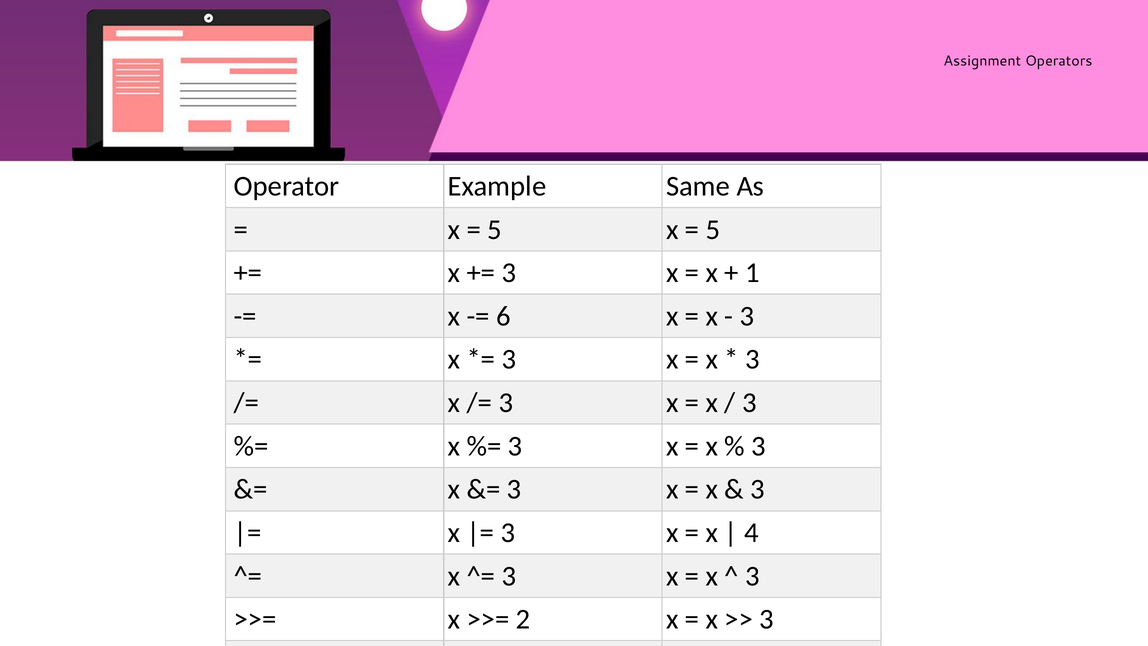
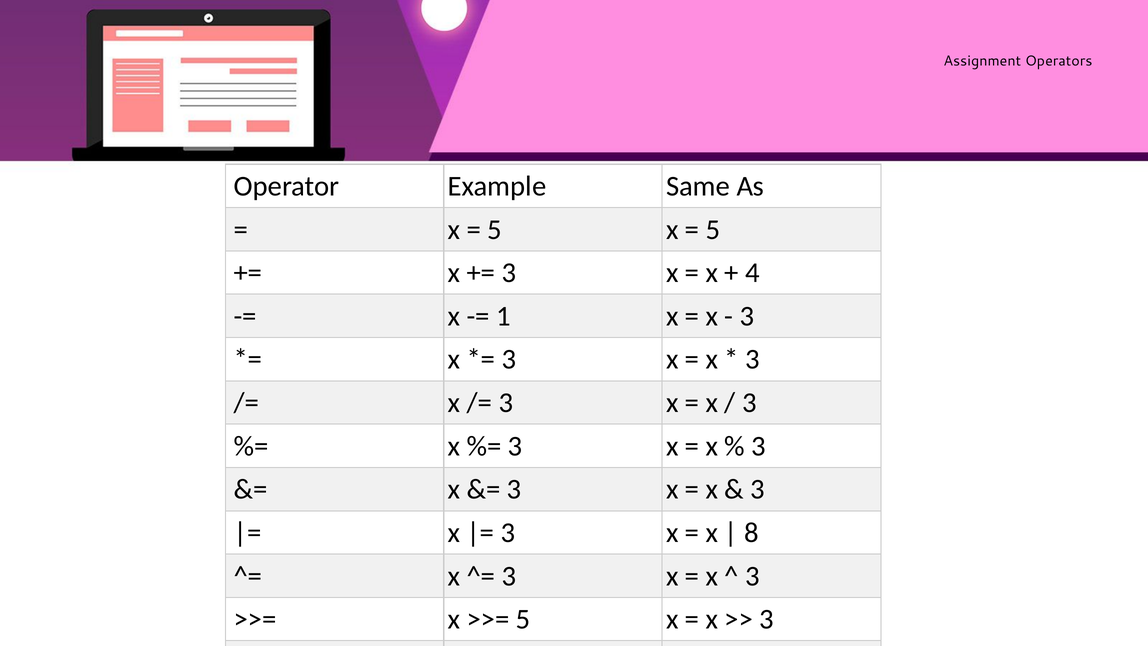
1: 1 -> 4 (752, 273)
6: 6 -> 1 (503, 316)
4: 4 -> 8 (751, 533)
2: 2 -> 5 (523, 619)
